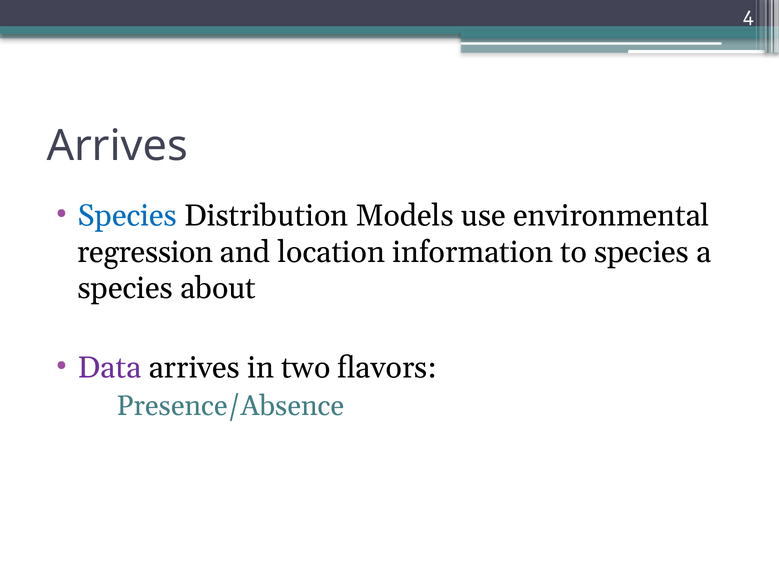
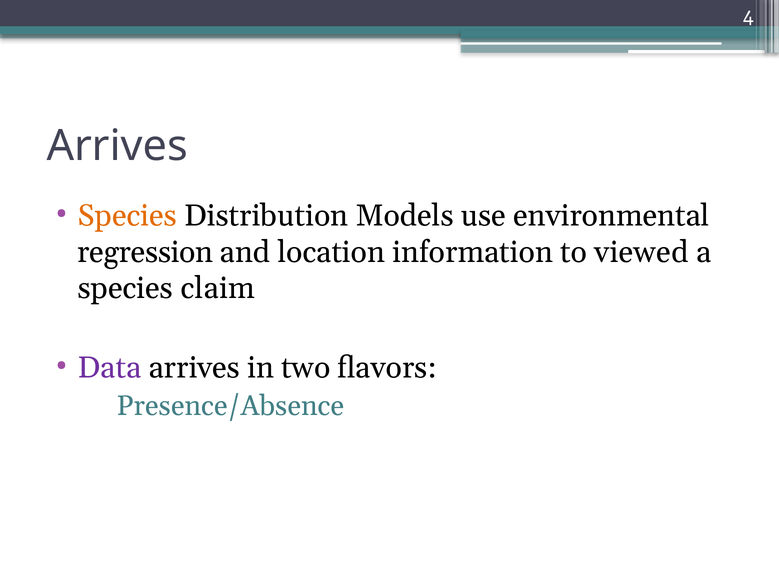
Species colour: blue -> orange (127, 216)
to species: species -> viewed (641, 252)
about: about -> claim (218, 289)
